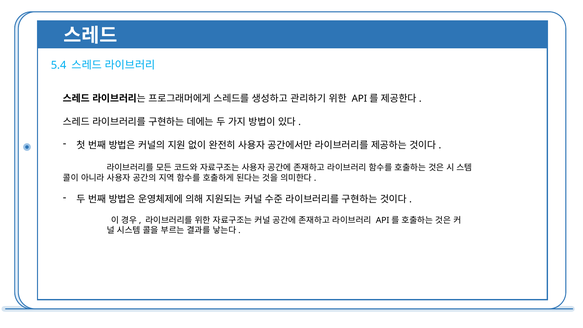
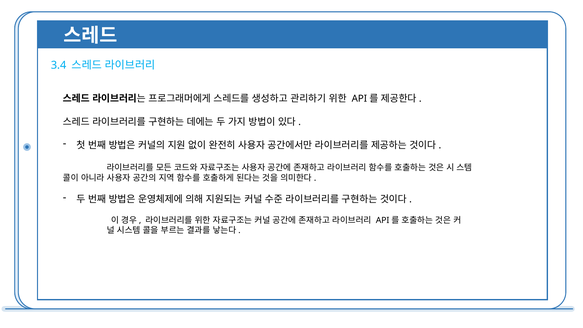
5.4: 5.4 -> 3.4 (59, 65)
